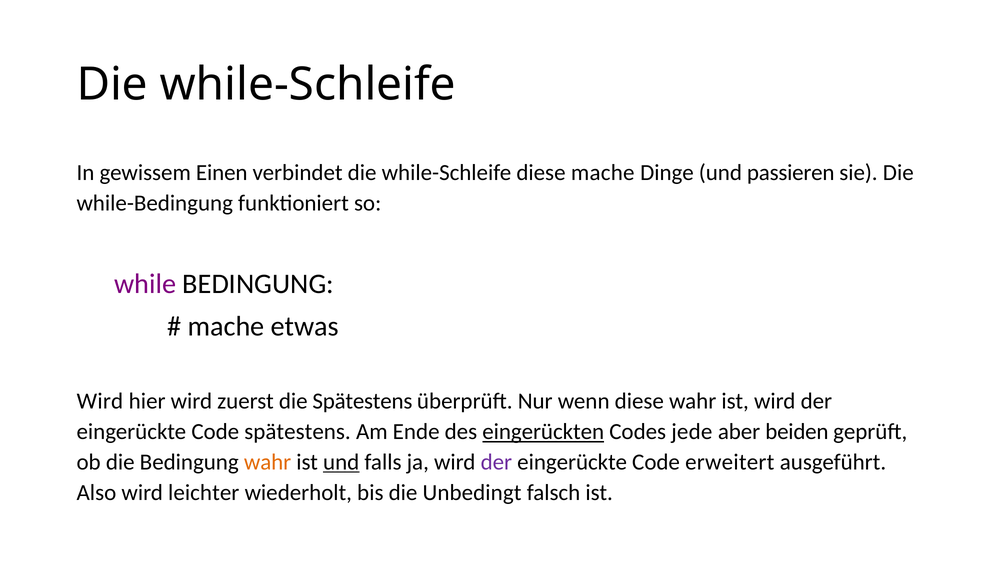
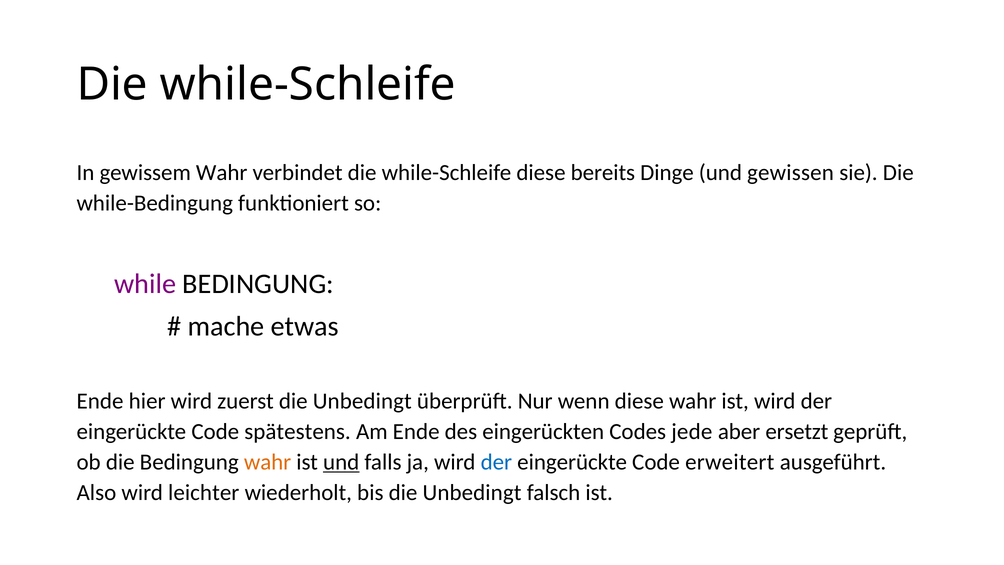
gewissem Einen: Einen -> Wahr (222, 173)
diese mache: mache -> bereits (603, 173)
passieren: passieren -> gewissen (791, 173)
Wird: Wird -> Ende (100, 401)
zuerst die Spätestens: Spätestens -> Unbedingt (362, 401)
eingerückten underline: present -> none (543, 432)
beiden: beiden -> ersetzt (797, 432)
der colour: purple -> blue (496, 462)
